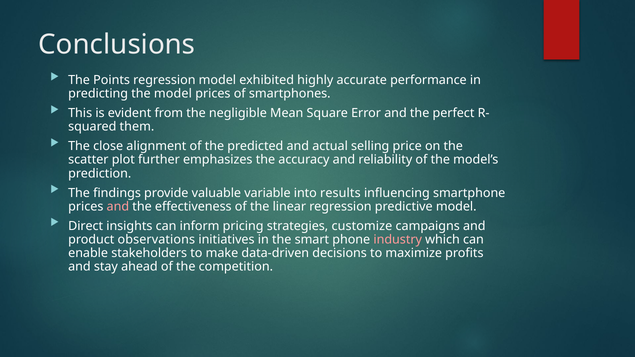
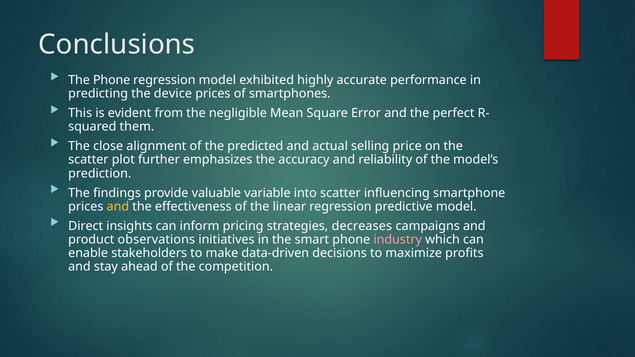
The Points: Points -> Phone (112, 80)
the model: model -> device (173, 94)
into results: results -> scatter (340, 193)
and colour: pink -> yellow (118, 207)
customize: customize -> decreases (362, 226)
